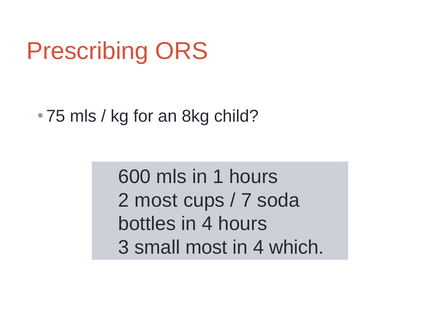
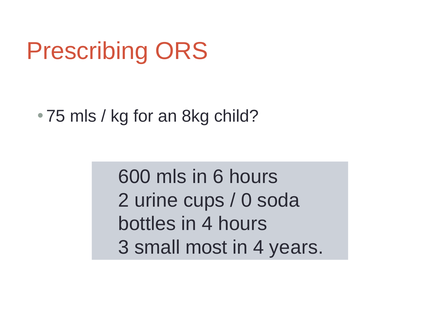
1: 1 -> 6 (218, 177)
2 most: most -> urine (156, 200)
7: 7 -> 0 (246, 200)
which: which -> years (296, 247)
